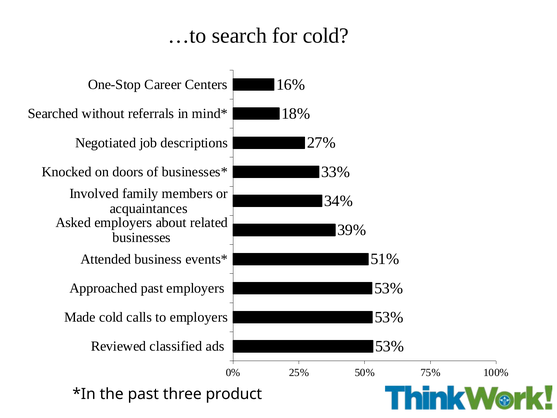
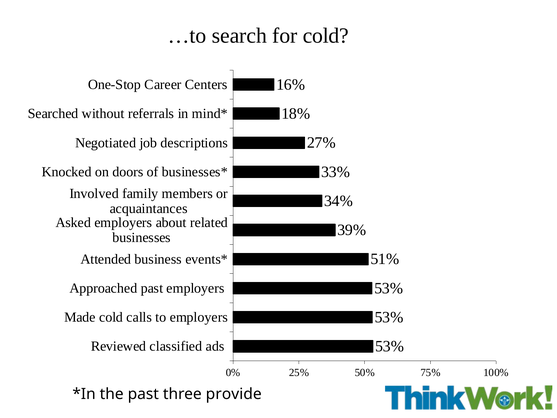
product: product -> provide (234, 394)
